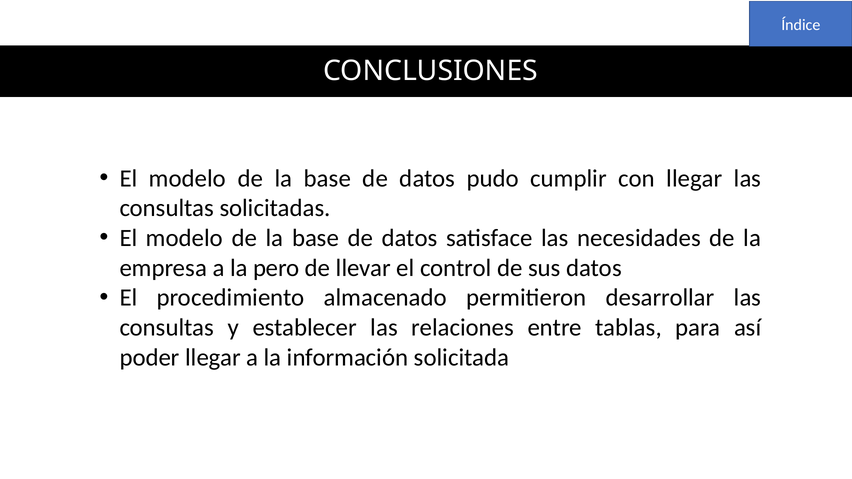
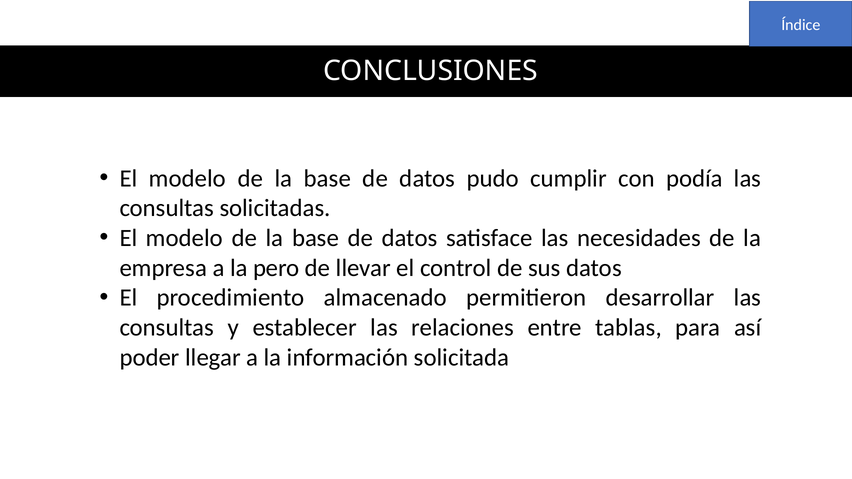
con llegar: llegar -> podía (694, 179)
